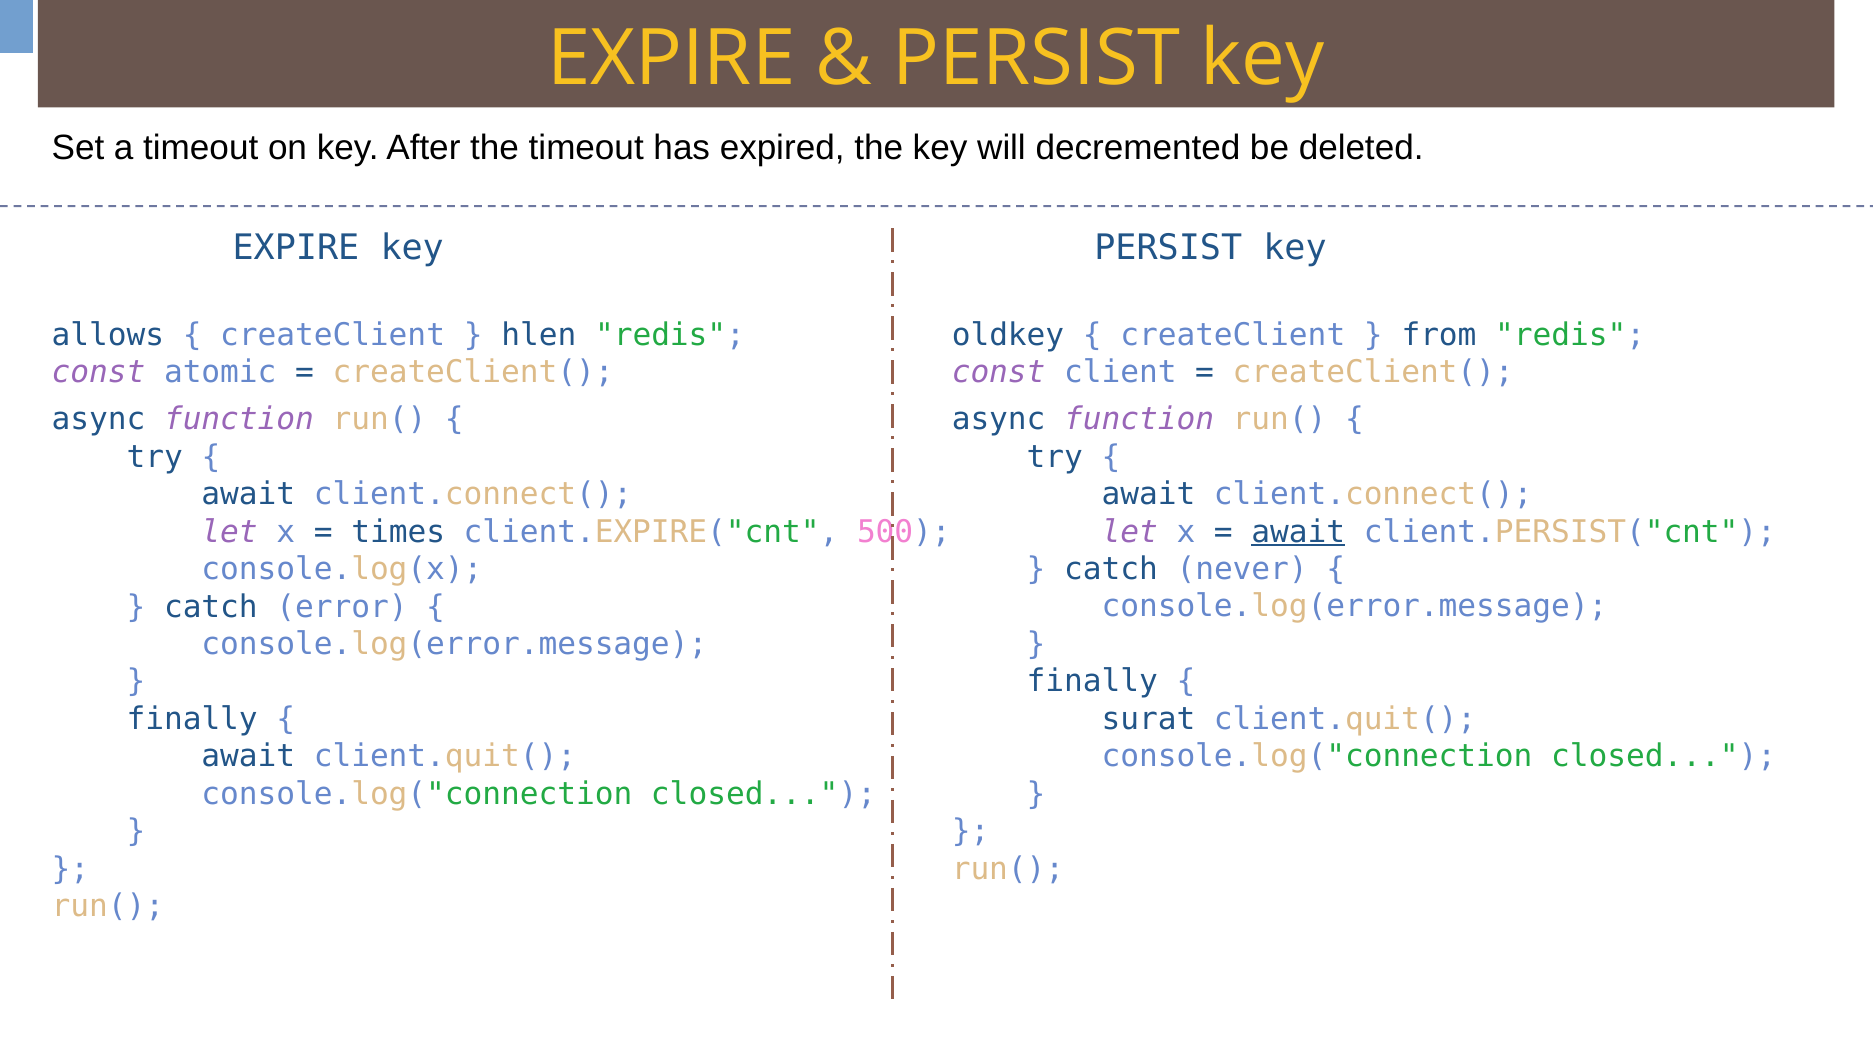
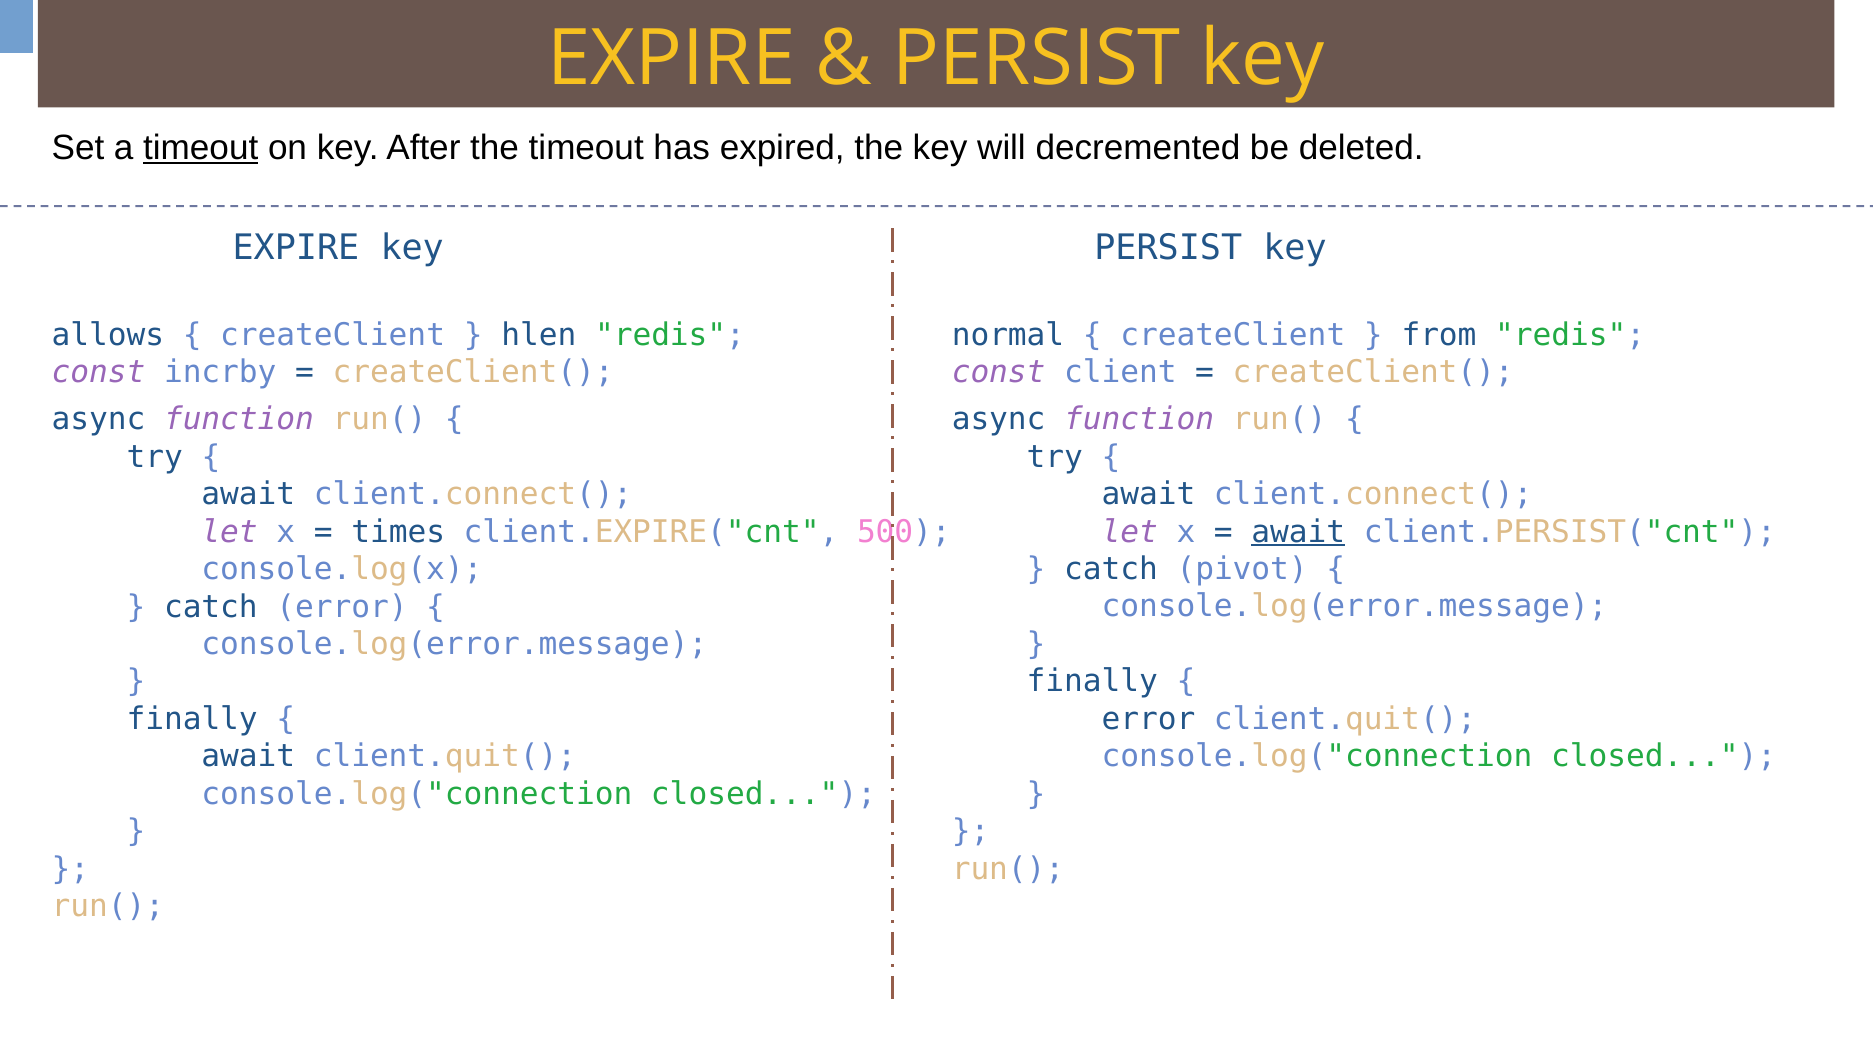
timeout underline: none -> present (201, 147)
oldkey: oldkey -> normal (1008, 335)
atomic: atomic -> incrby (220, 372)
never: never -> pivot (1242, 569)
surat: surat -> error (1148, 719)
